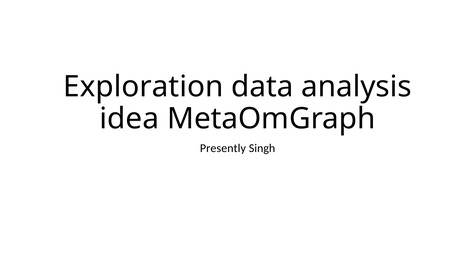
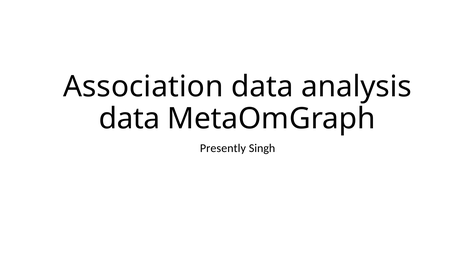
Exploration: Exploration -> Association (143, 87)
idea: idea -> data (130, 119)
